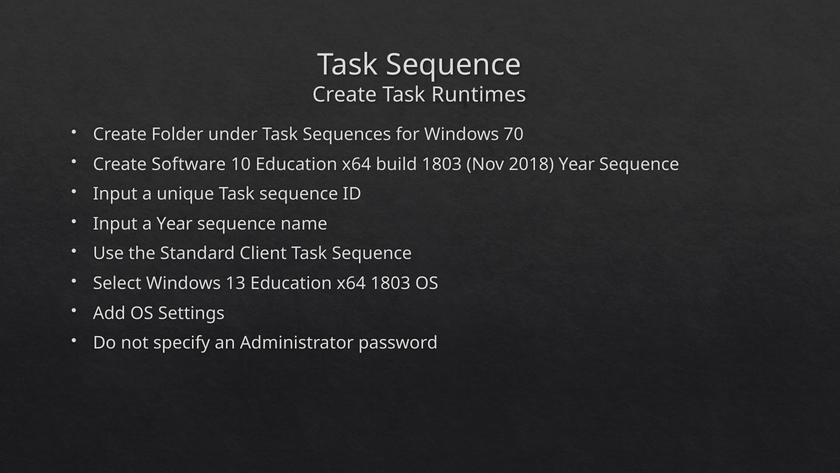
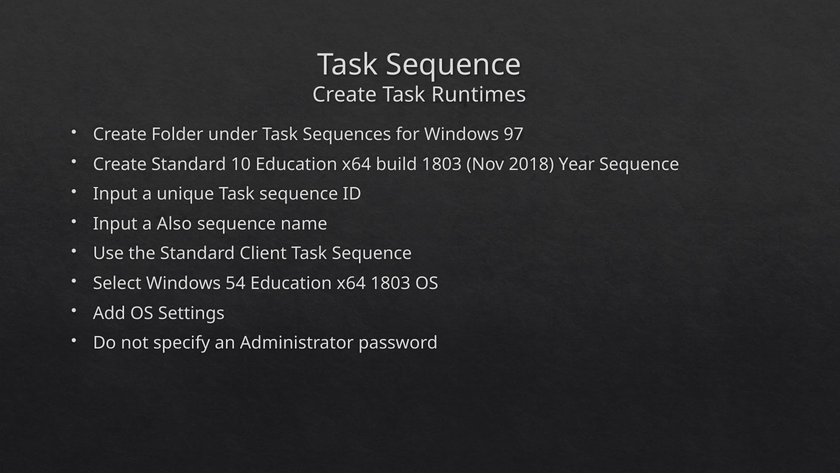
70: 70 -> 97 (514, 134)
Create Software: Software -> Standard (189, 164)
a Year: Year -> Also (174, 224)
13: 13 -> 54 (236, 283)
